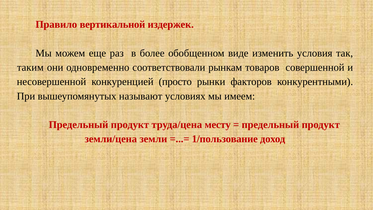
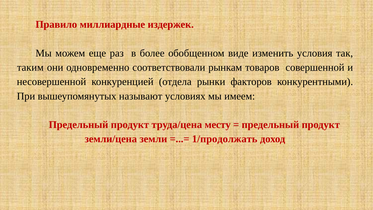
вертикальной: вертикальной -> миллиардные (112, 24)
просто: просто -> отдела (175, 82)
1/пользование: 1/пользование -> 1/продолжать (225, 139)
